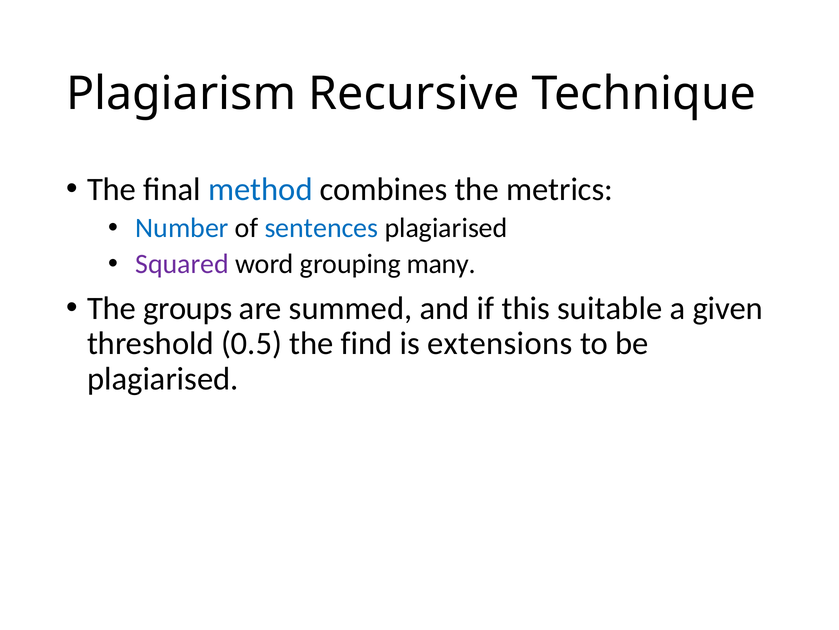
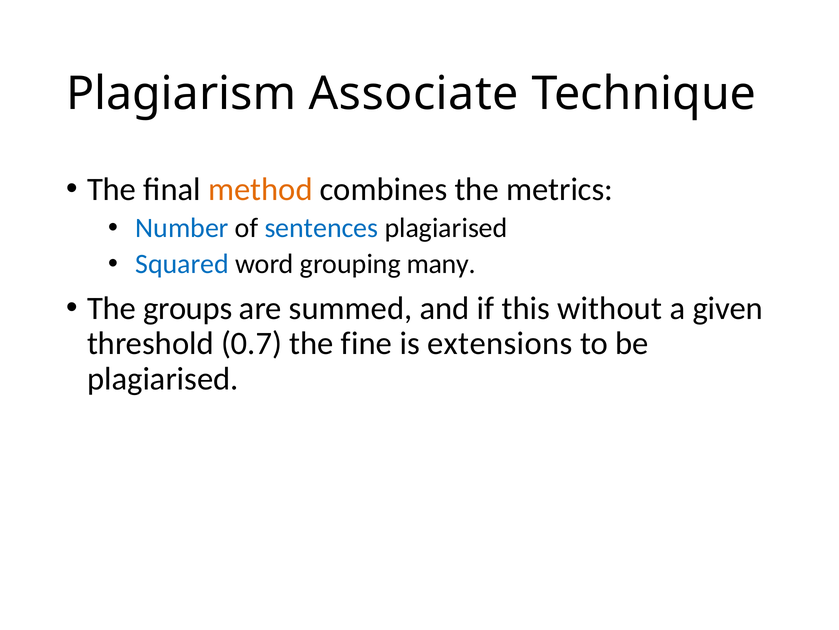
Recursive: Recursive -> Associate (414, 94)
method colour: blue -> orange (261, 189)
Squared colour: purple -> blue (182, 264)
suitable: suitable -> without (610, 308)
0.5: 0.5 -> 0.7 (252, 343)
find: find -> fine (367, 343)
